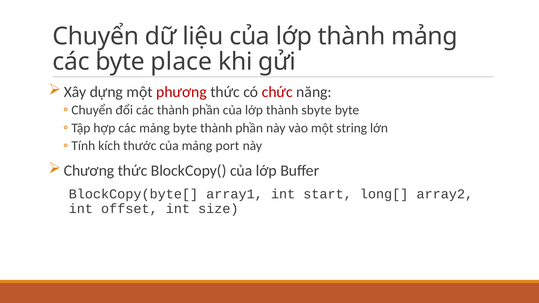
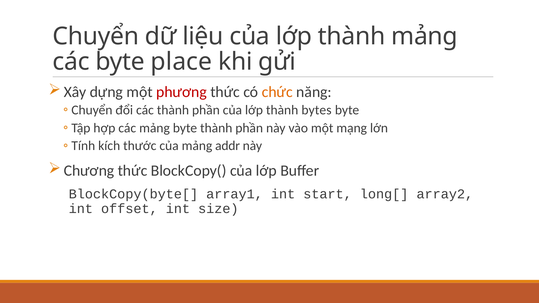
chức colour: red -> orange (277, 92)
sbyte: sbyte -> bytes (317, 110)
string: string -> mạng (352, 128)
port: port -> addr (228, 146)
